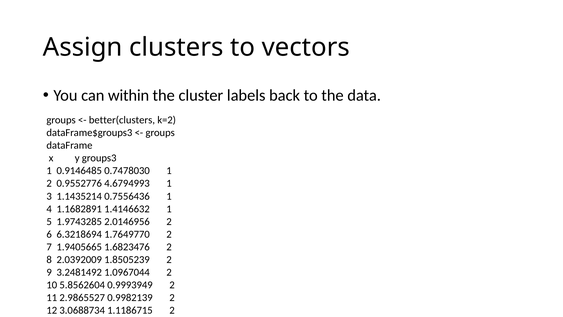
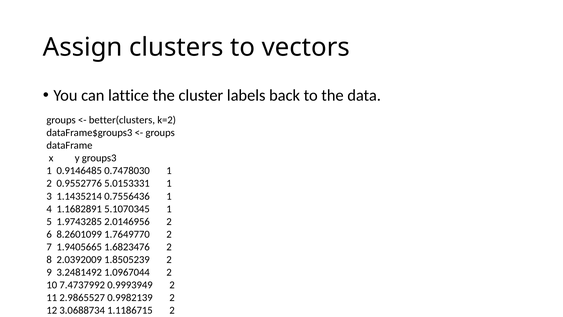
within: within -> lattice (129, 95)
4.6794993: 4.6794993 -> 5.0153331 (127, 183)
1.4146632: 1.4146632 -> 5.1070345 (127, 209)
6.3218694: 6.3218694 -> 8.2601099 (79, 234)
5.8562604: 5.8562604 -> 7.4737992 (82, 285)
